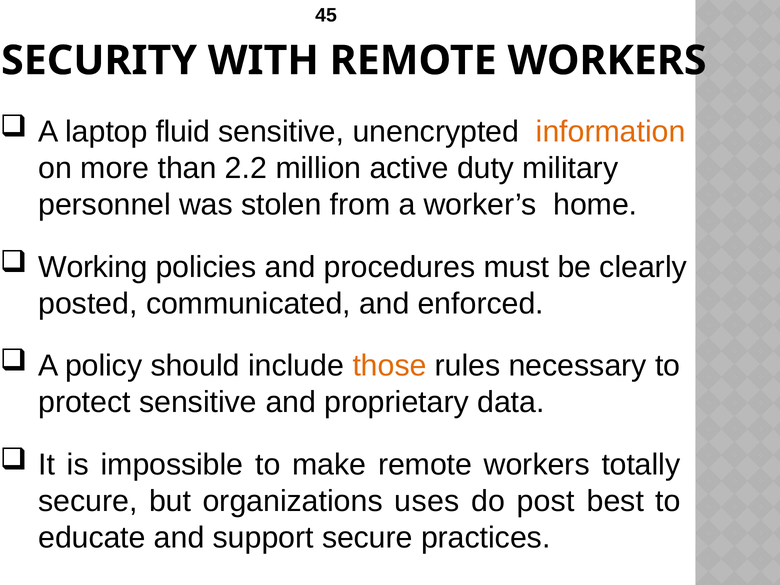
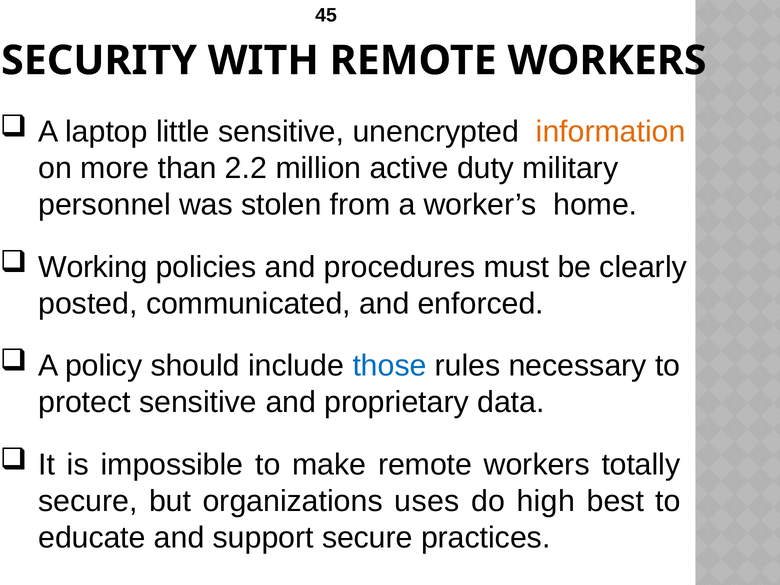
fluid: fluid -> little (183, 132)
those colour: orange -> blue (390, 366)
post: post -> high (546, 501)
